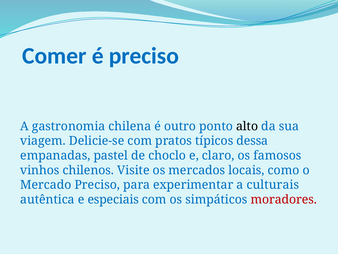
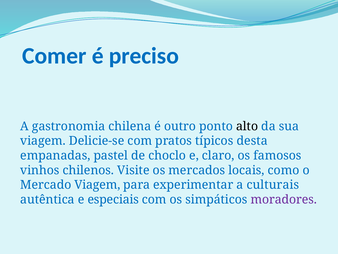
dessa: dessa -> desta (252, 141)
Mercado Preciso: Preciso -> Viagem (97, 185)
moradores colour: red -> purple (284, 199)
